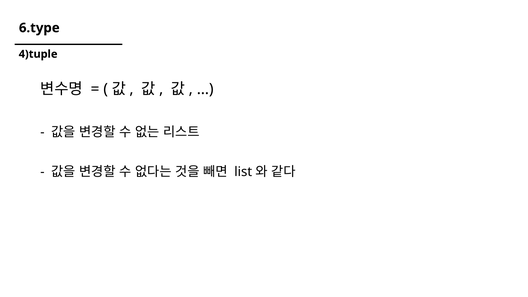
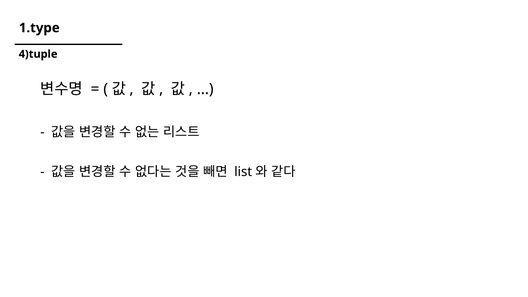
6.type: 6.type -> 1.type (39, 28)
